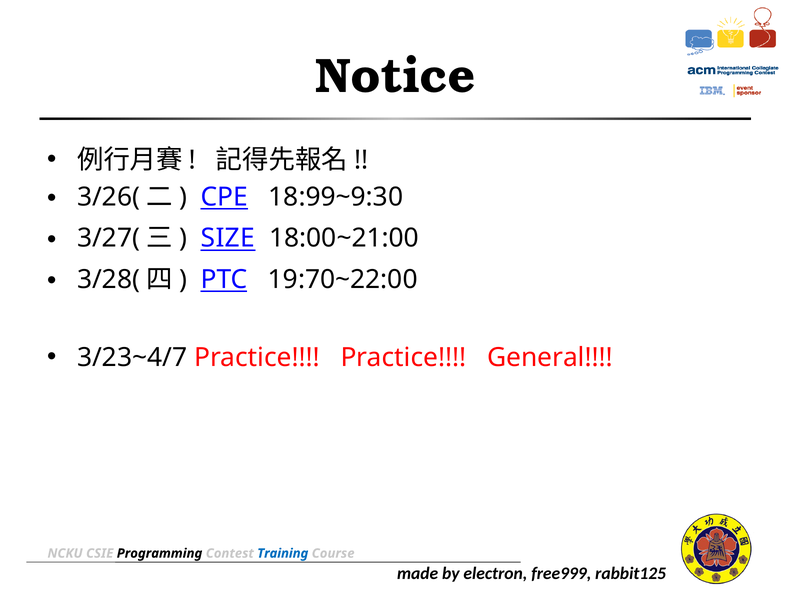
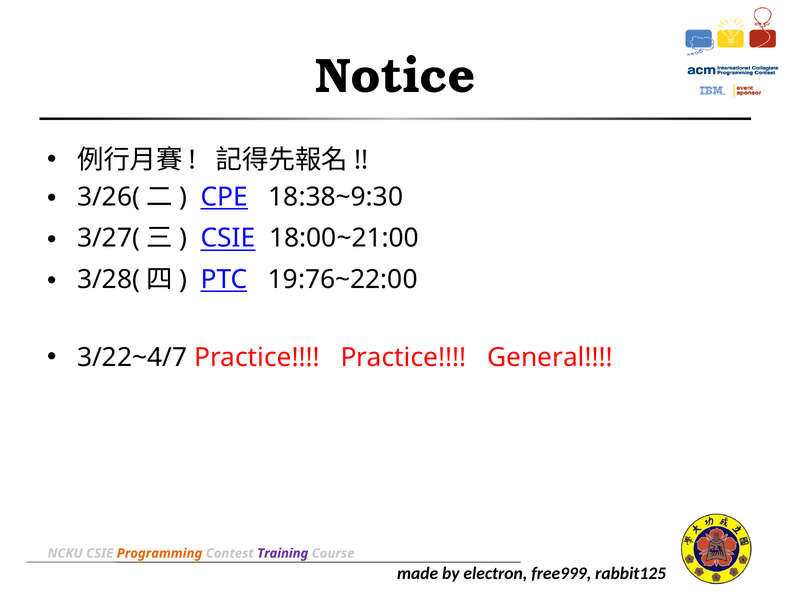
18:99~9:30: 18:99~9:30 -> 18:38~9:30 (336, 197)
SIZE: SIZE -> CSIE (228, 238)
19:70~22:00: 19:70~22:00 -> 19:76~22:00 (343, 279)
3/23~4/7: 3/23~4/7 -> 3/22~4/7 (132, 358)
Programming colour: black -> orange (160, 554)
Training colour: blue -> purple (283, 554)
